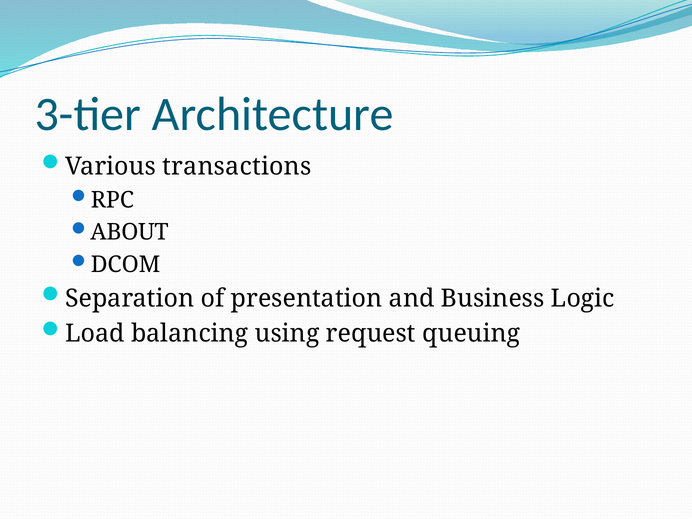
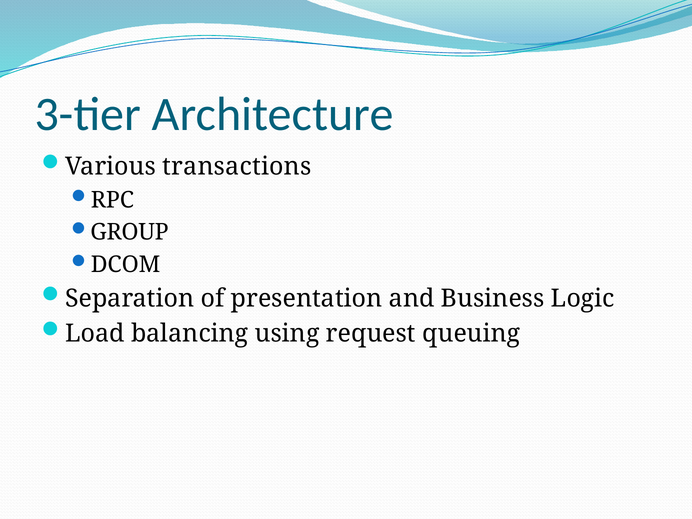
ABOUT: ABOUT -> GROUP (129, 232)
